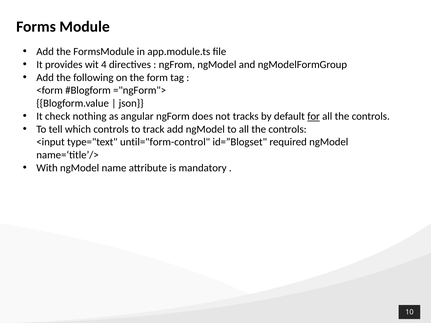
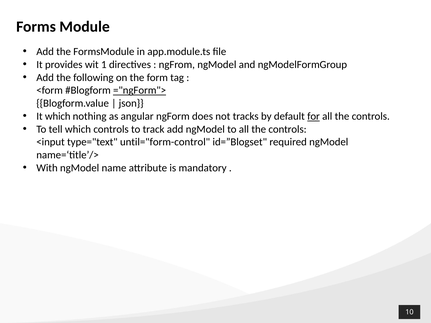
4: 4 -> 1 (104, 65)
="ngForm"> underline: none -> present (140, 90)
It check: check -> which (58, 116)
